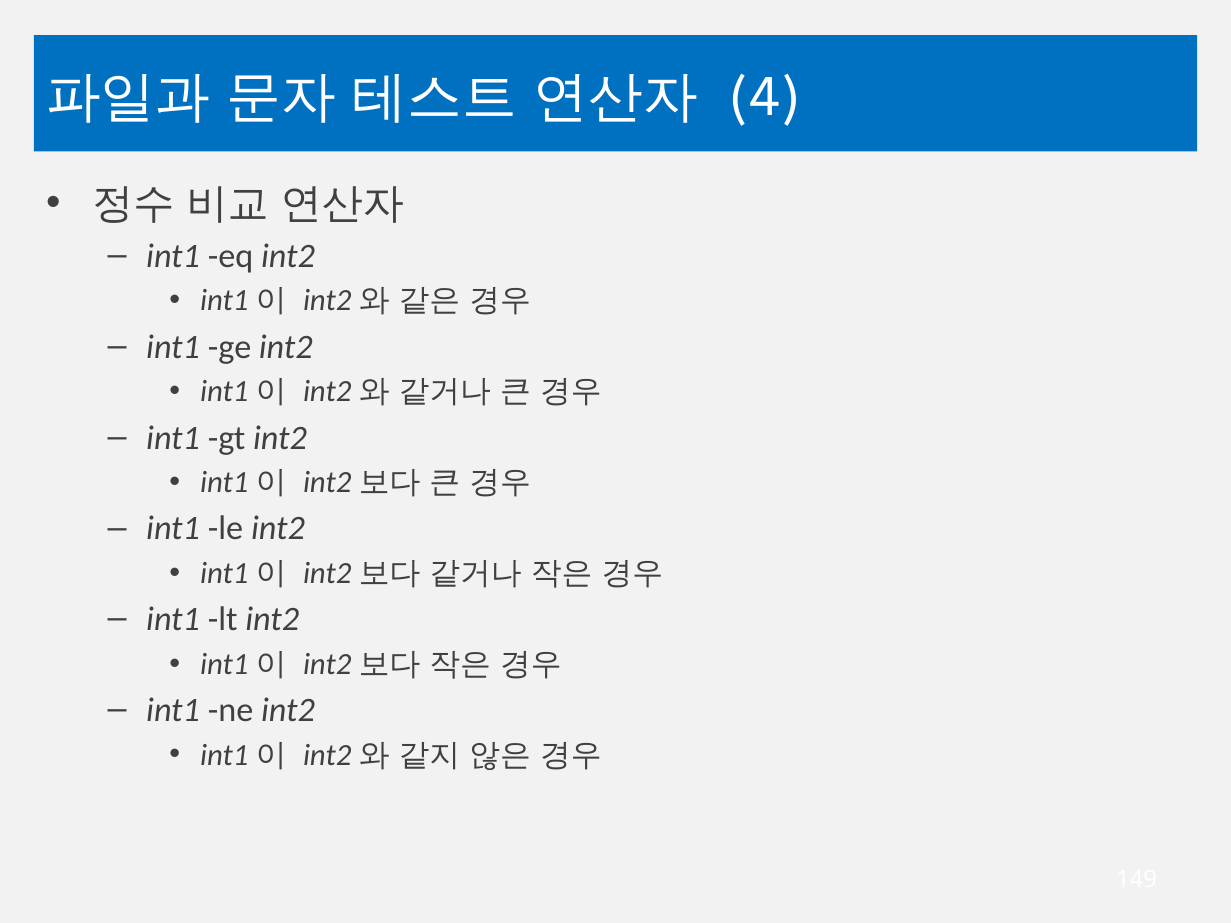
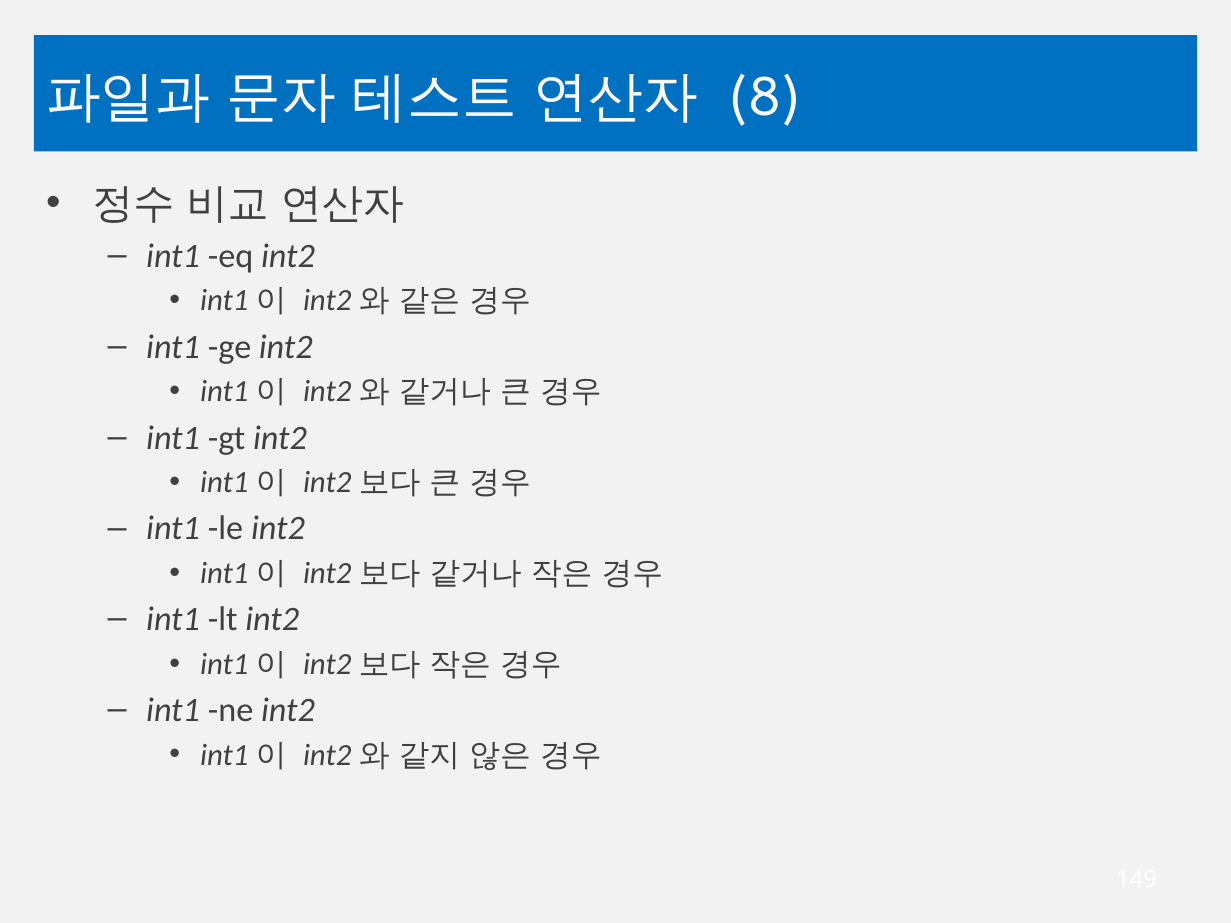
4: 4 -> 8 (765, 97)
